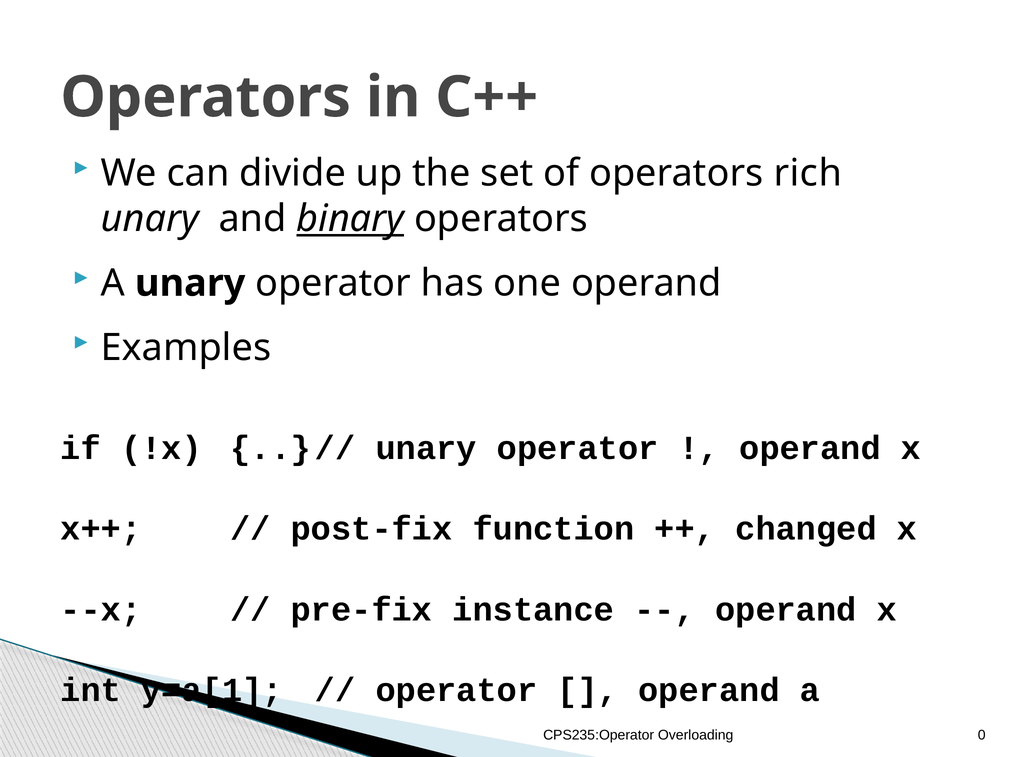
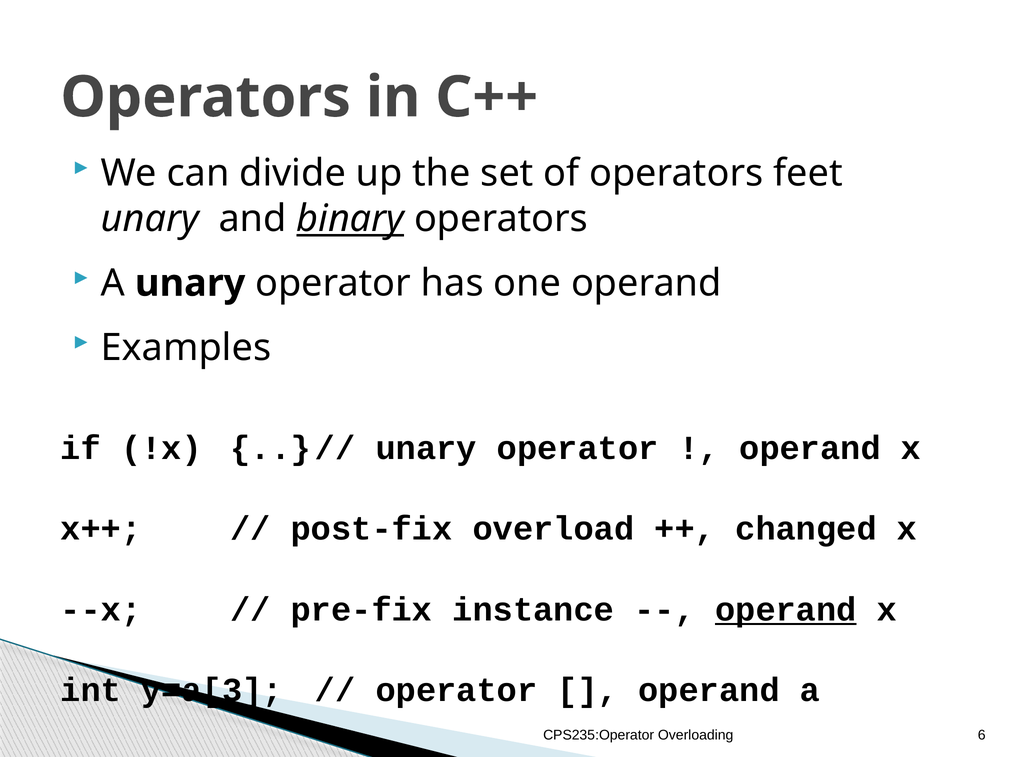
rich: rich -> feet (808, 174)
function: function -> overload (553, 529)
operand underline: none -> present (786, 610)
y=a[1: y=a[1 -> y=a[3 (212, 691)
0: 0 -> 6 (982, 736)
